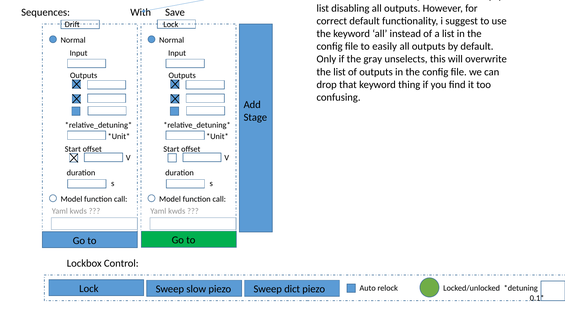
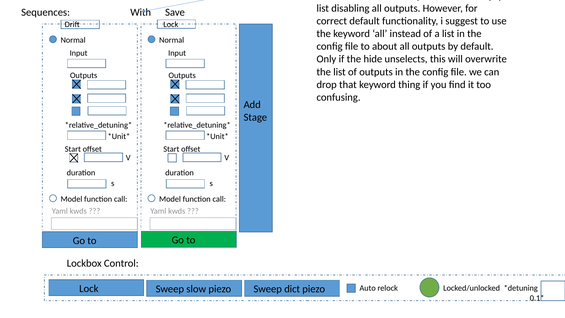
easily: easily -> about (385, 46)
gray: gray -> hide (373, 59)
